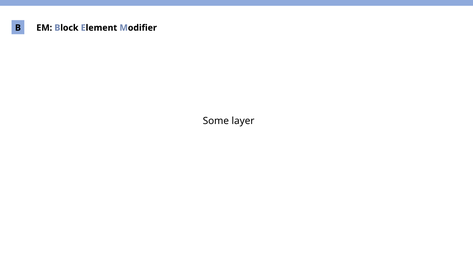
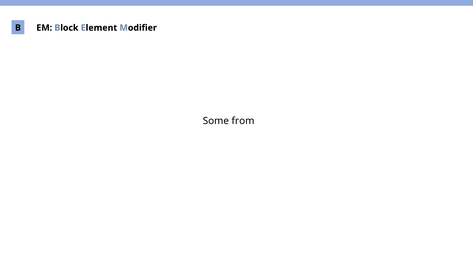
layer: layer -> from (243, 121)
